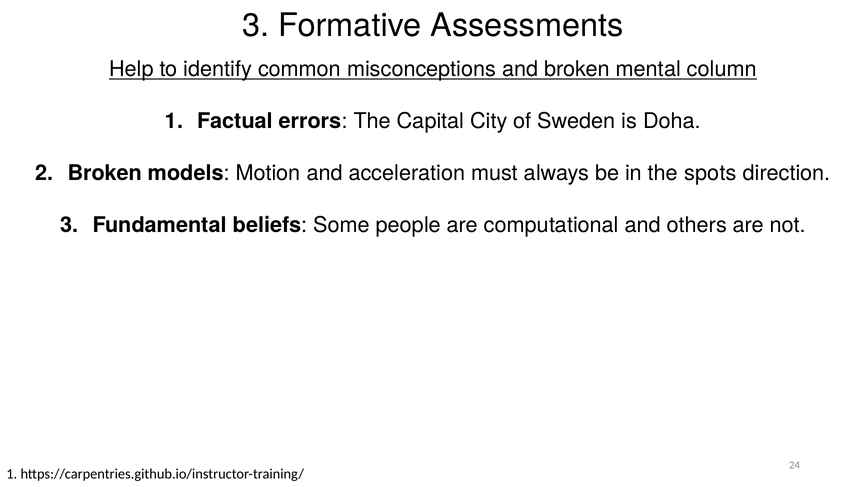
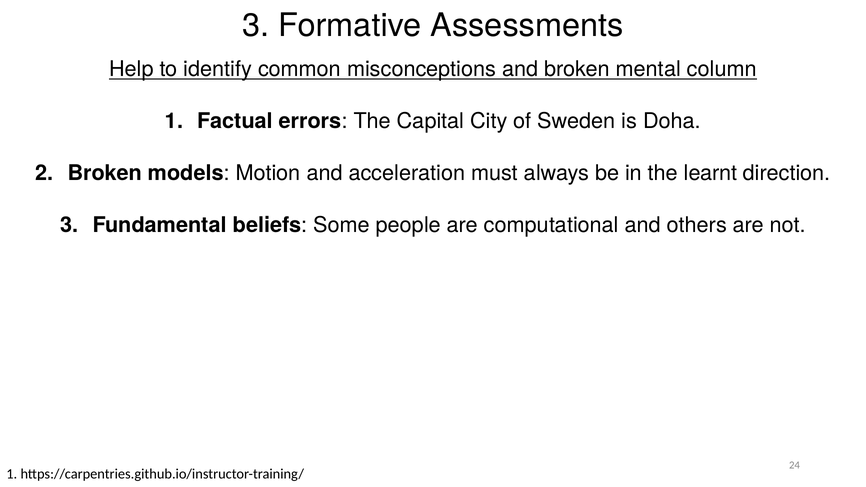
spots: spots -> learnt (711, 173)
